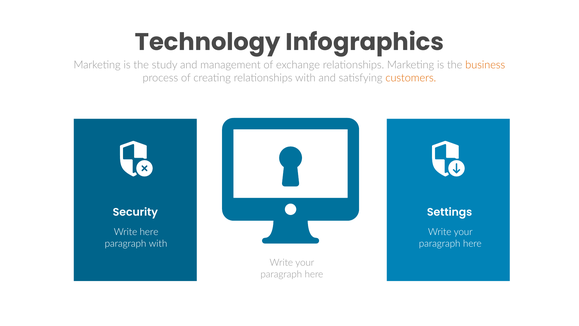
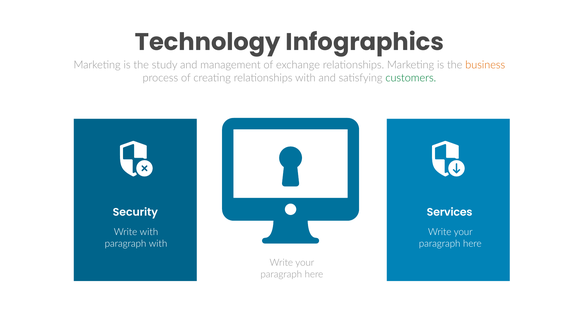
customers colour: orange -> green (411, 78)
Settings: Settings -> Services (450, 212)
Write here: here -> with (149, 232)
